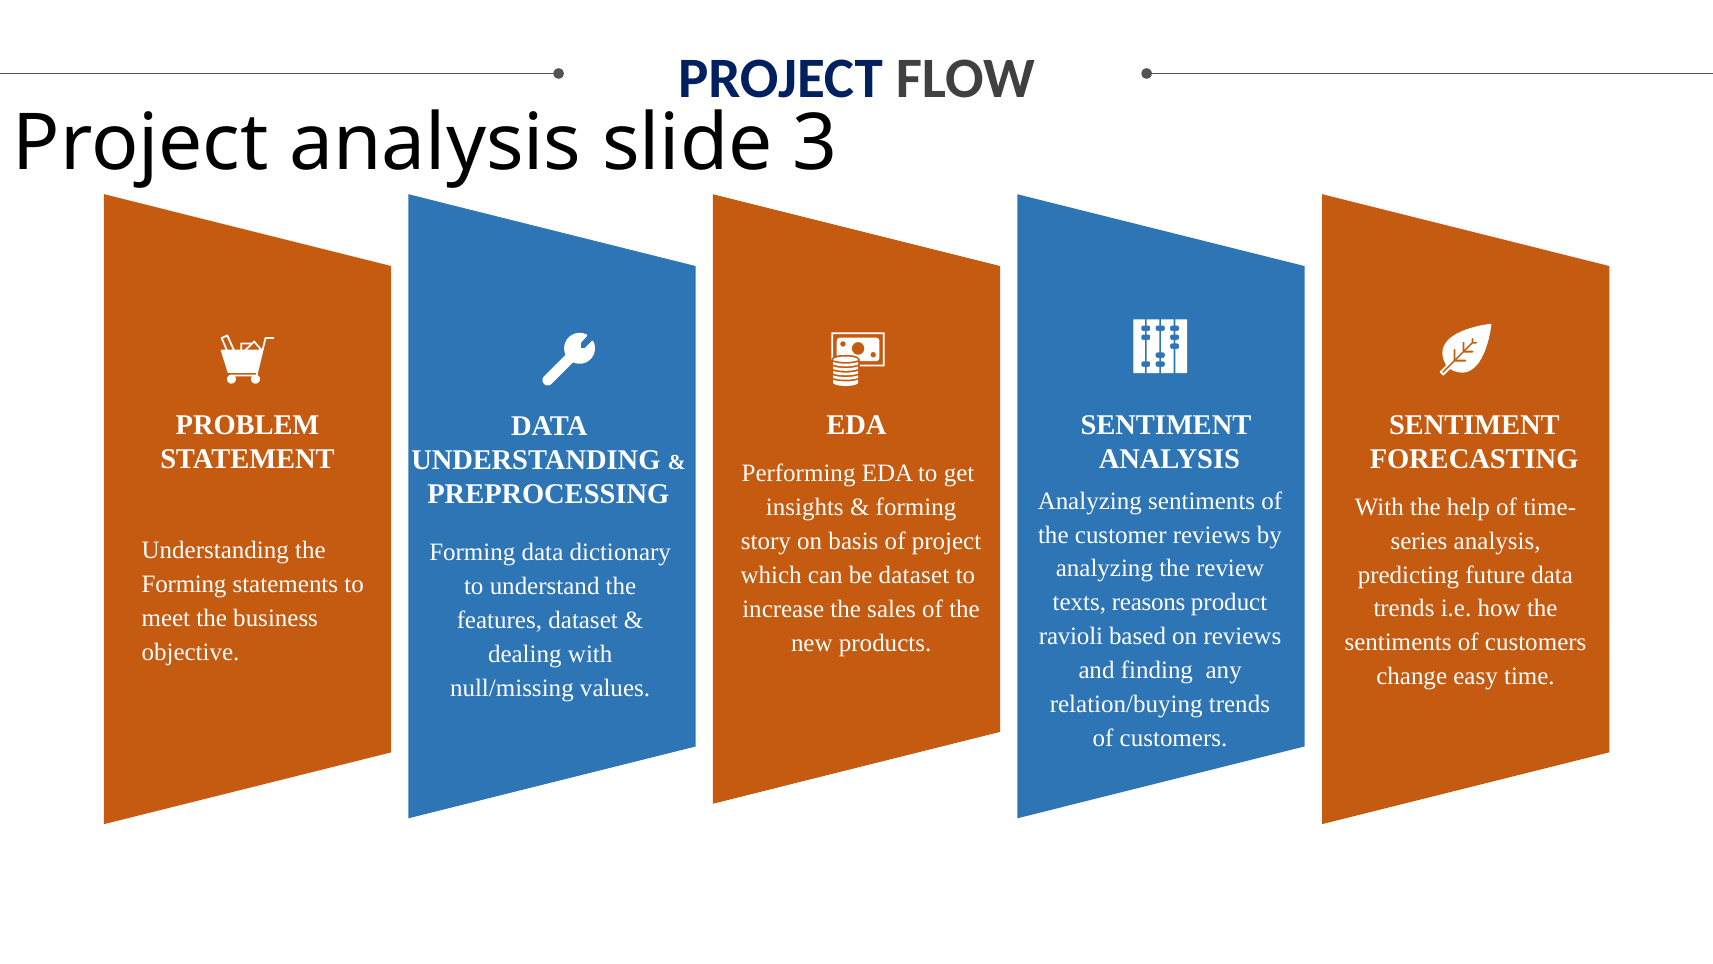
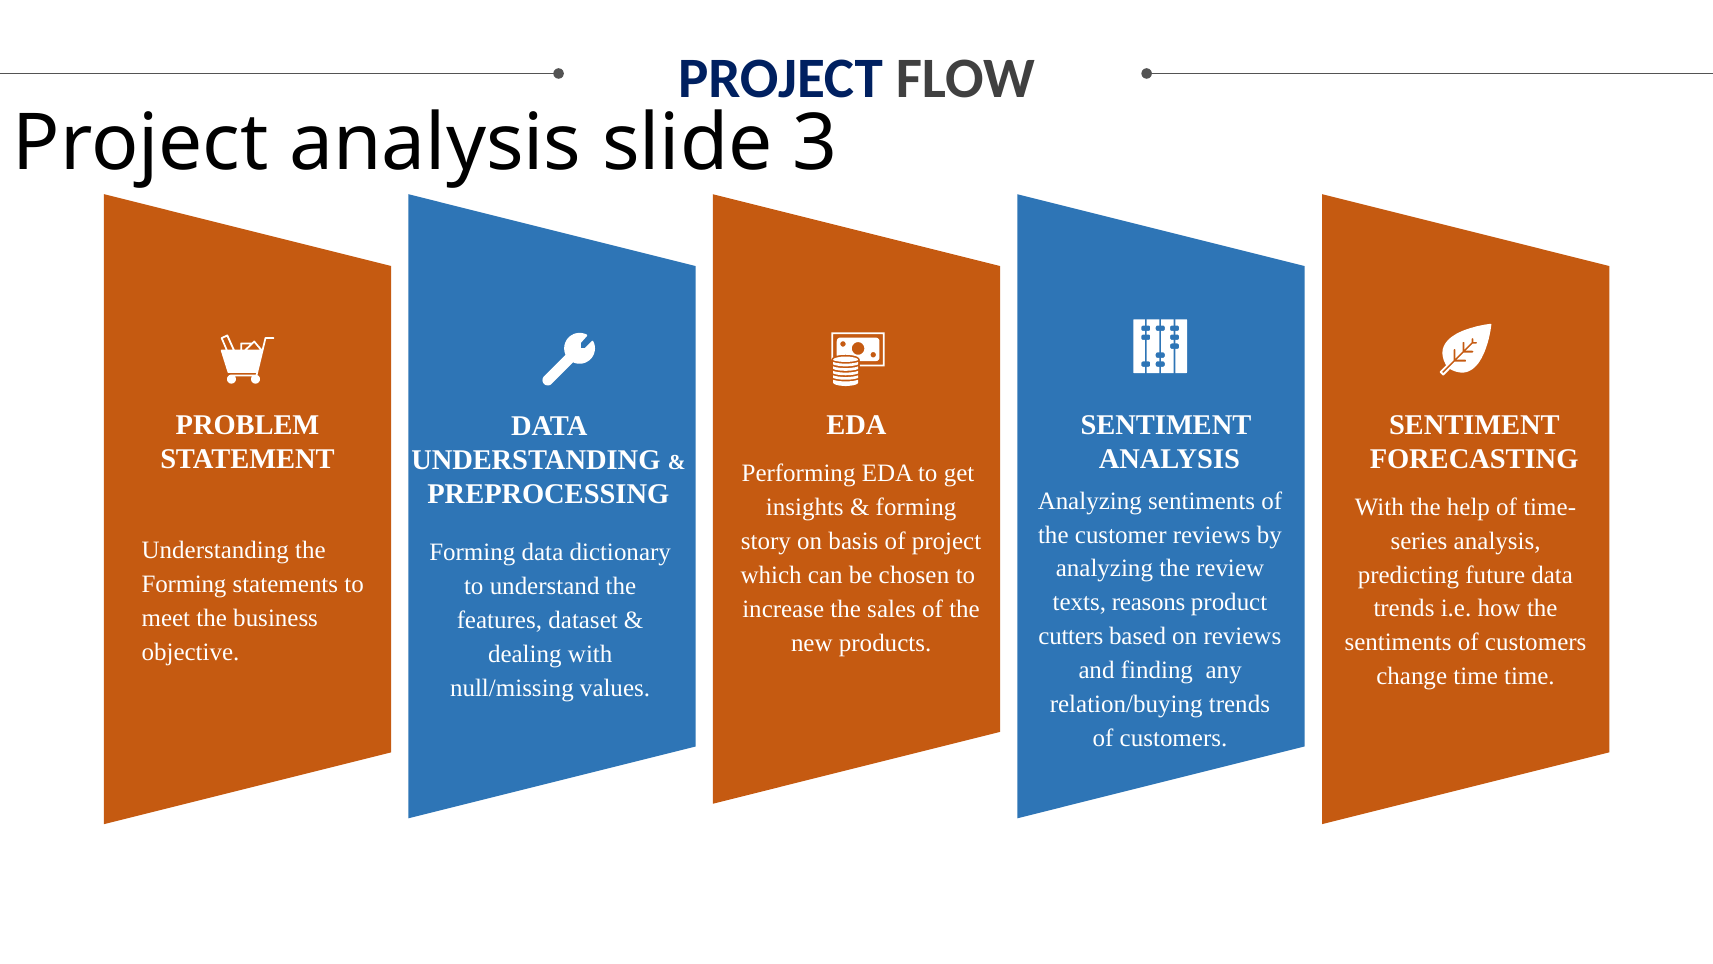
be dataset: dataset -> chosen (914, 575)
ravioli: ravioli -> cutters (1071, 636)
change easy: easy -> time (1476, 676)
